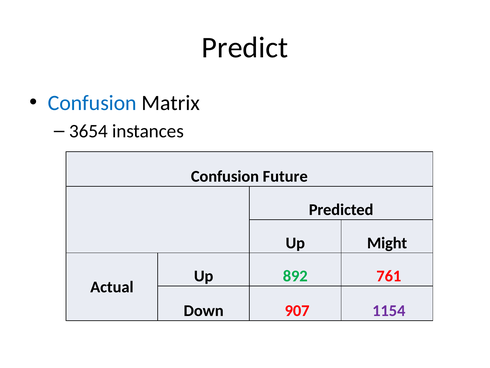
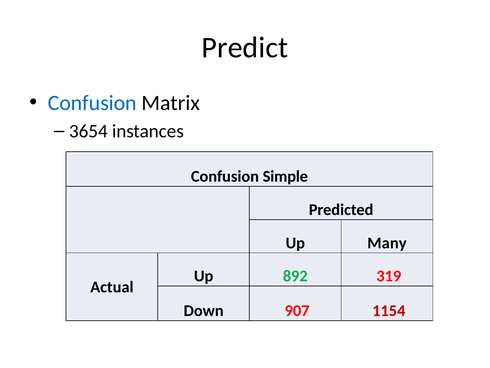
Future: Future -> Simple (285, 176)
Might: Might -> Many (387, 243)
761: 761 -> 319 (389, 276)
1154 colour: purple -> red (389, 310)
